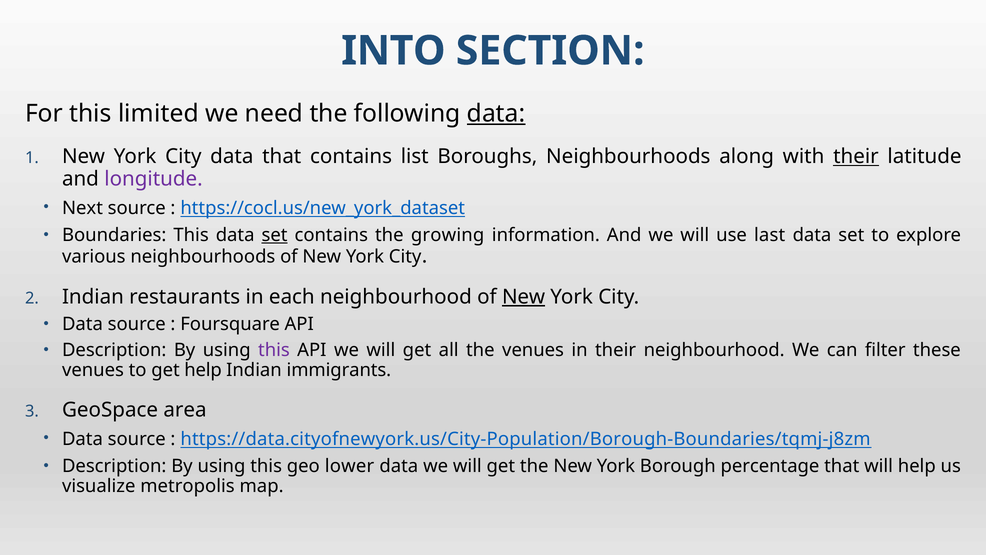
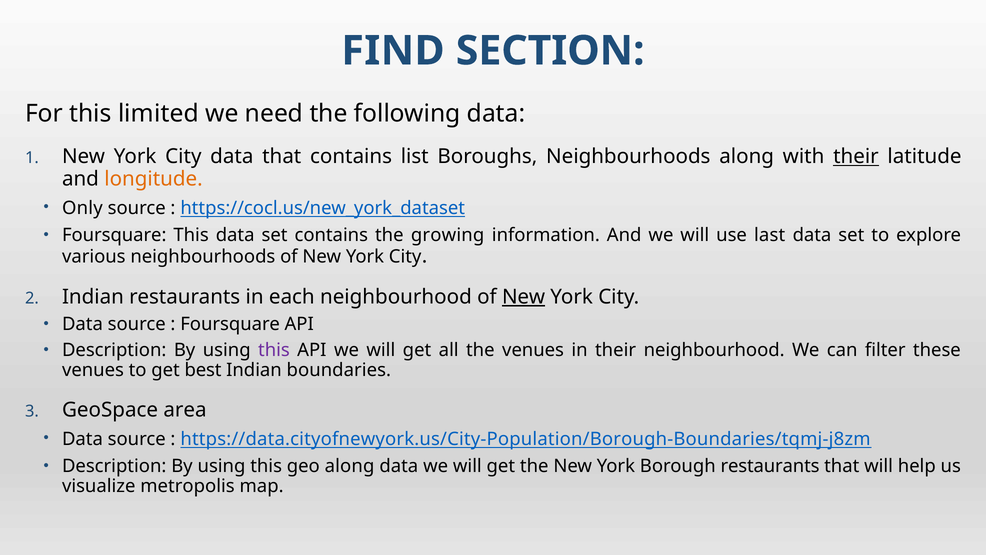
INTO: INTO -> FIND (393, 51)
data underline: present -> none (496, 114)
longitude colour: purple -> orange (154, 179)
Next: Next -> Only (82, 208)
Boundaries: Boundaries -> Foursquare (114, 235)
set underline: present -> none (275, 235)
get help: help -> best (203, 370)
immigrants: immigrants -> boundaries (339, 370)
geo lower: lower -> along (350, 466)
Borough percentage: percentage -> restaurants (770, 466)
